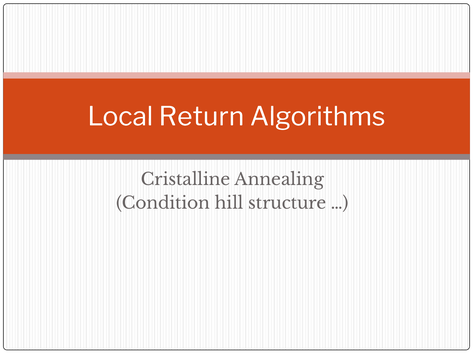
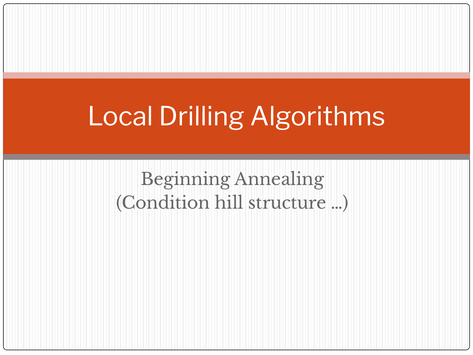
Return: Return -> Drilling (201, 117)
Cristalline: Cristalline -> Beginning (186, 179)
